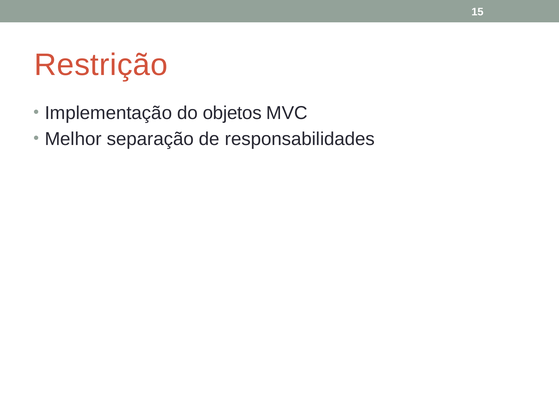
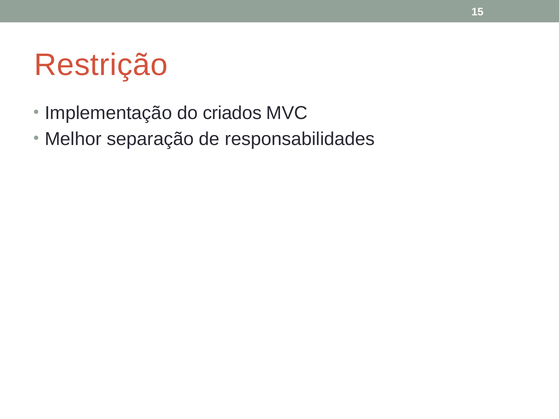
objetos: objetos -> criados (232, 113)
